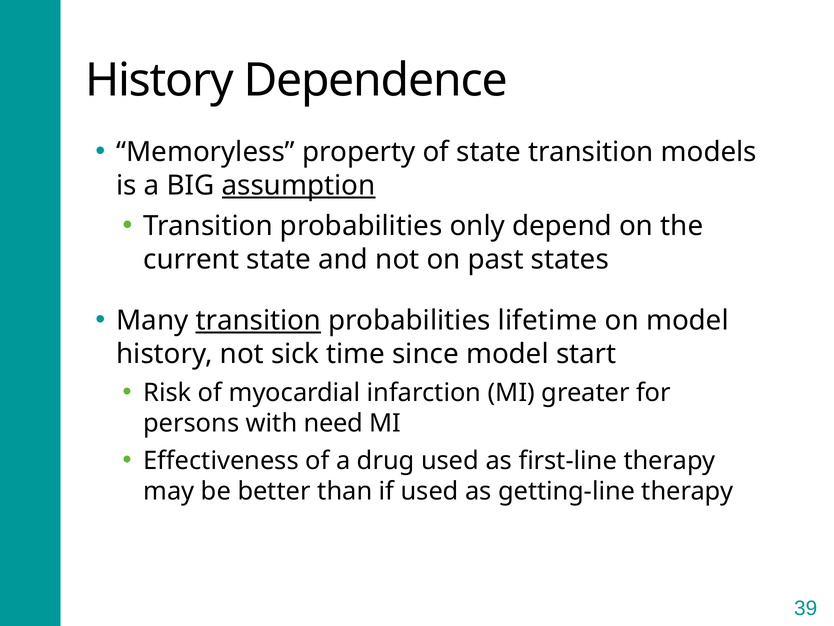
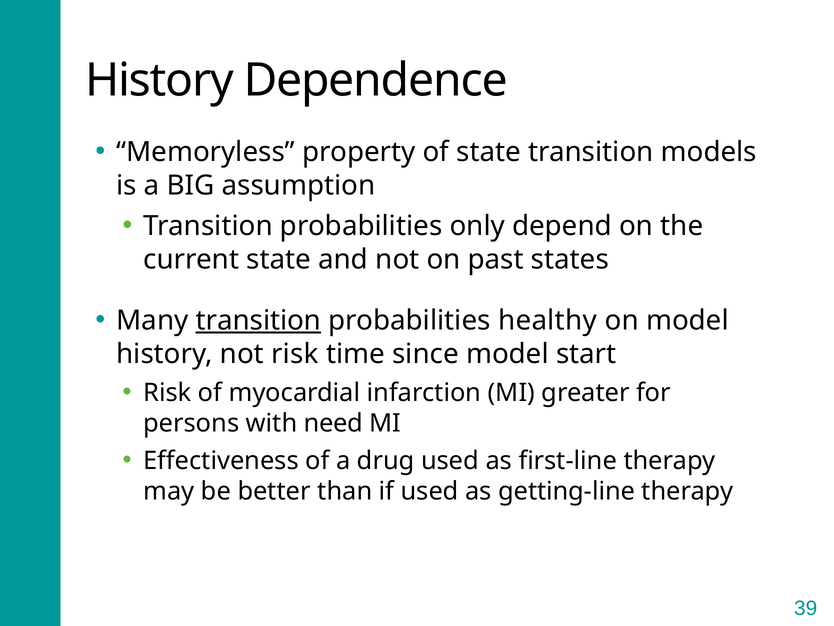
assumption underline: present -> none (299, 185)
lifetime: lifetime -> healthy (547, 320)
not sick: sick -> risk (295, 354)
